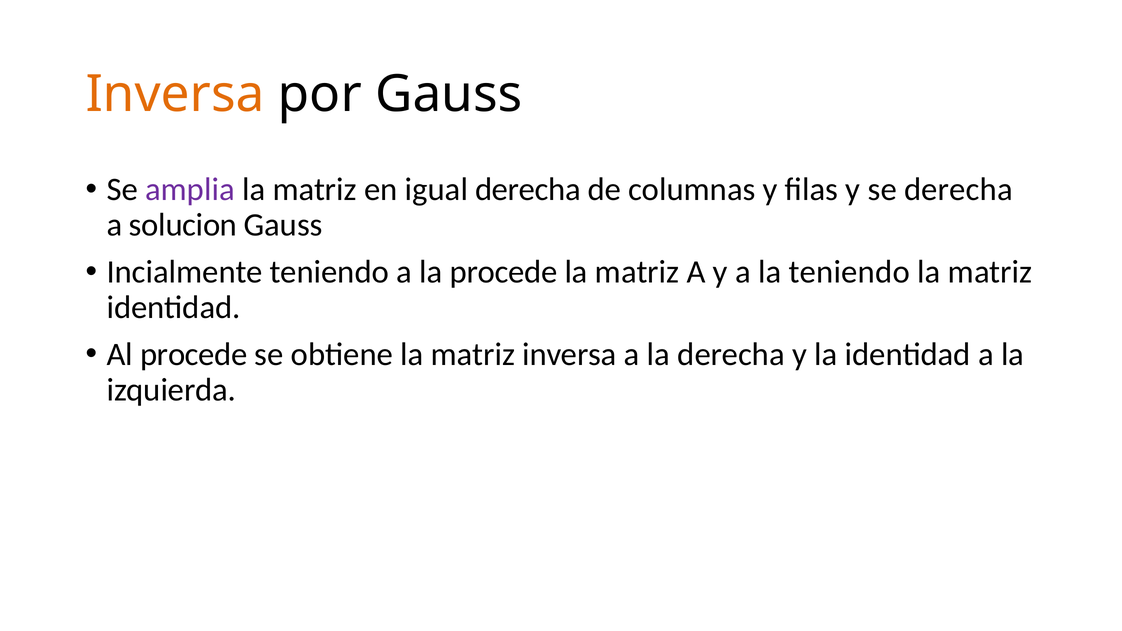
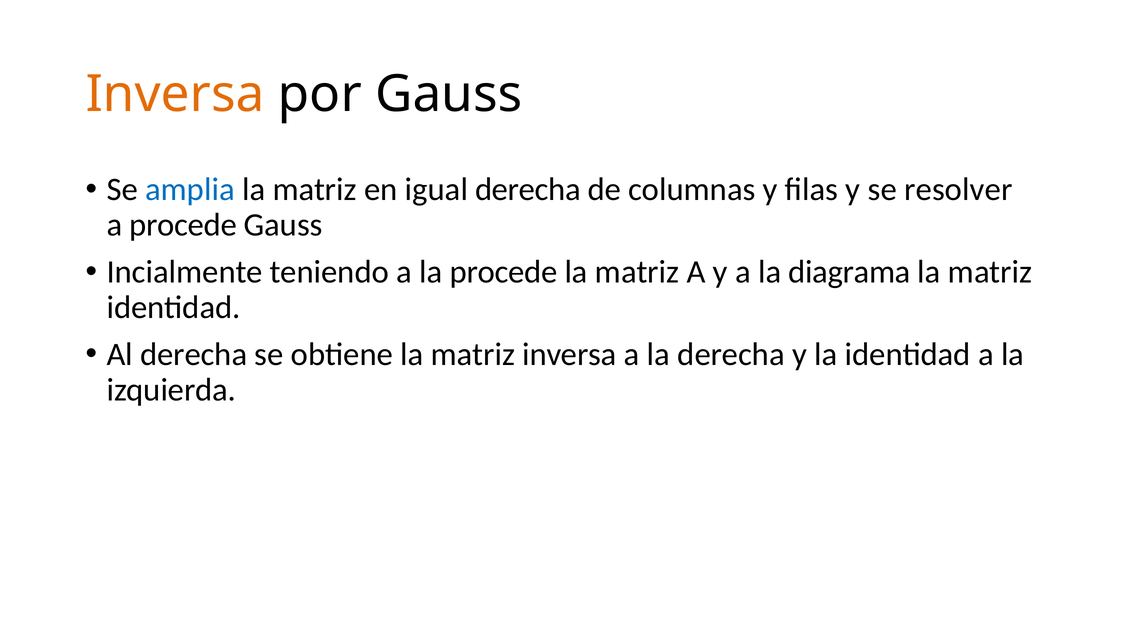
amplia colour: purple -> blue (190, 190)
se derecha: derecha -> resolver (958, 190)
a solucion: solucion -> procede (183, 225)
la teniendo: teniendo -> diagrama (850, 272)
Al procede: procede -> derecha (194, 354)
